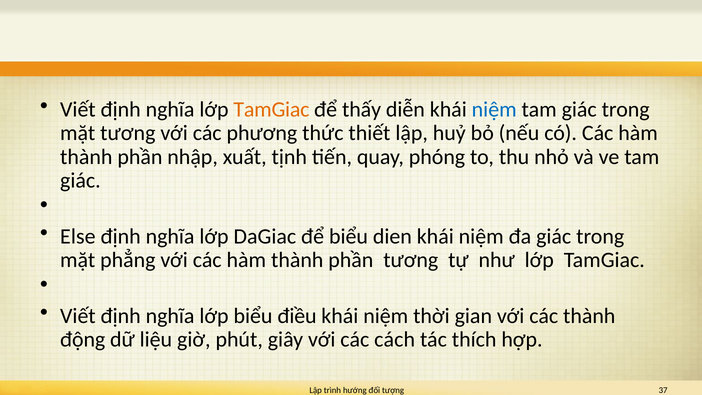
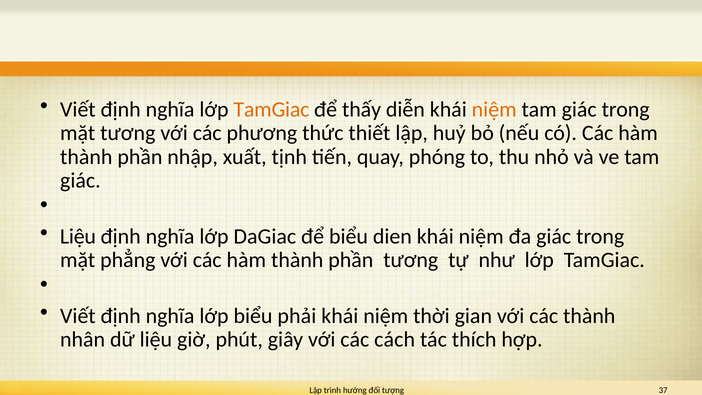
niệm colour: blue -> orange (494, 109)
Else: Else -> Liệu (78, 236)
điều: điều -> phải (297, 316)
động: động -> nhân (83, 340)
